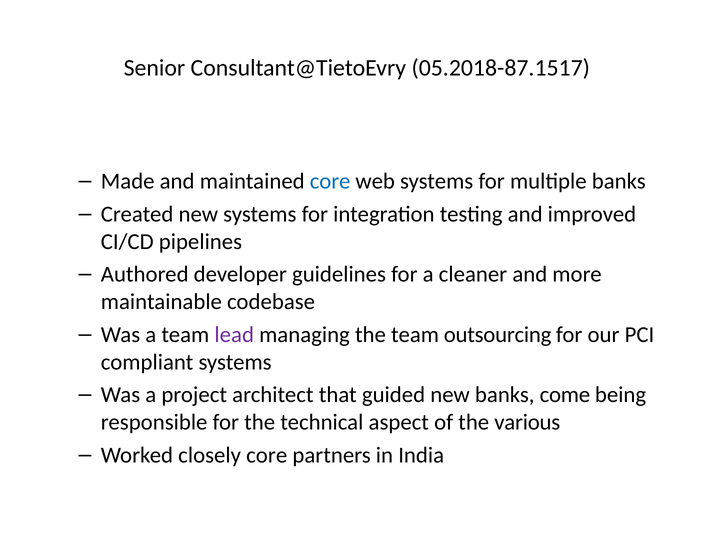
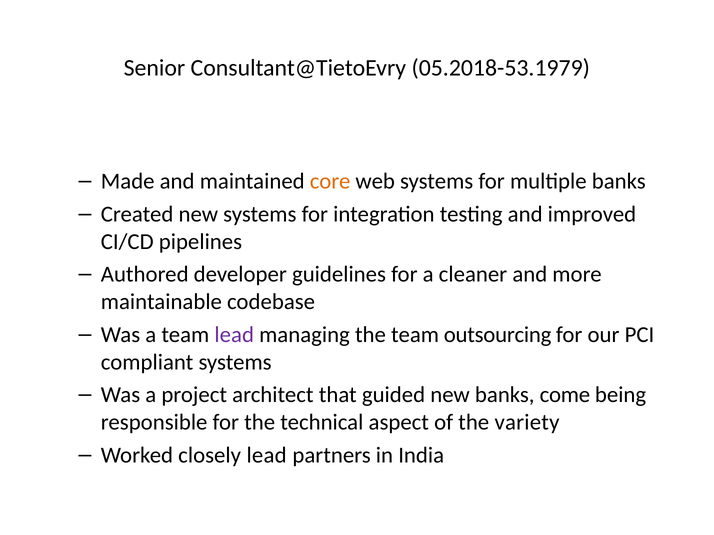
05.2018-87.1517: 05.2018-87.1517 -> 05.2018-53.1979 (501, 68)
core colour: blue -> orange (330, 182)
various: various -> variety (527, 423)
closely core: core -> lead (267, 456)
